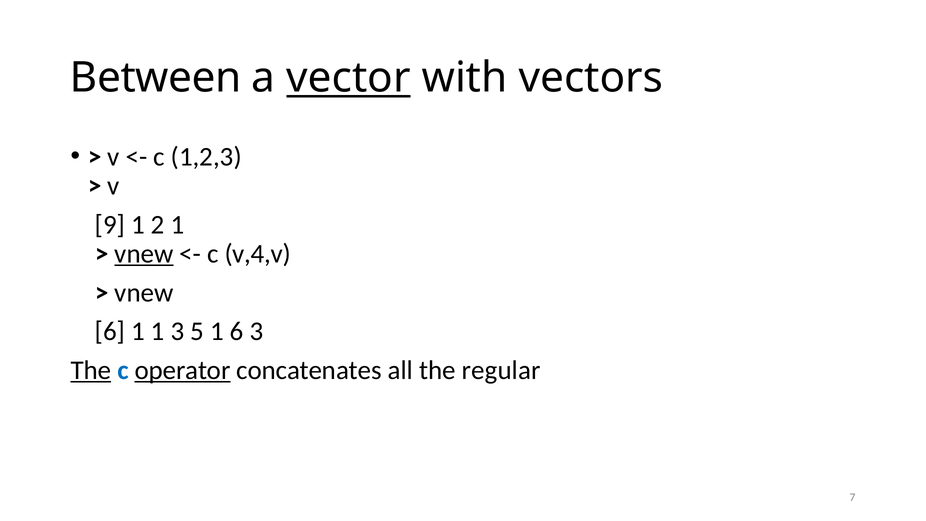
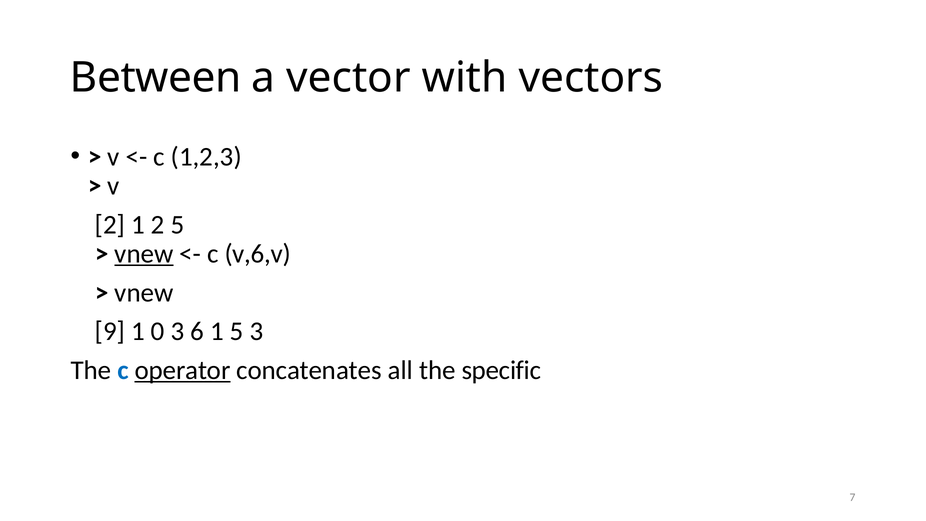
vector underline: present -> none (348, 78)
9: 9 -> 2 (110, 225)
2 1: 1 -> 5 (178, 225)
v,4,v: v,4,v -> v,6,v (258, 254)
6: 6 -> 9 (110, 331)
1 1: 1 -> 0 (158, 331)
5: 5 -> 6 (197, 331)
1 6: 6 -> 5 (237, 331)
The underline: present -> none (91, 370)
regular: regular -> specific (501, 370)
